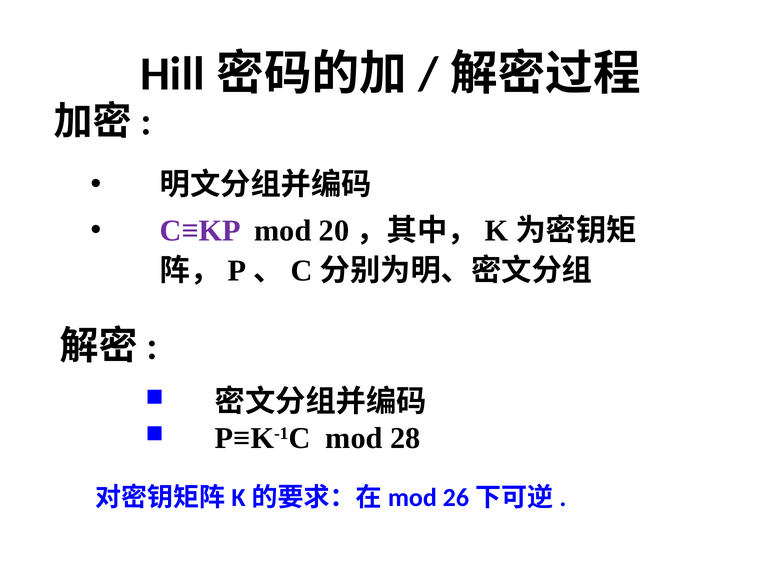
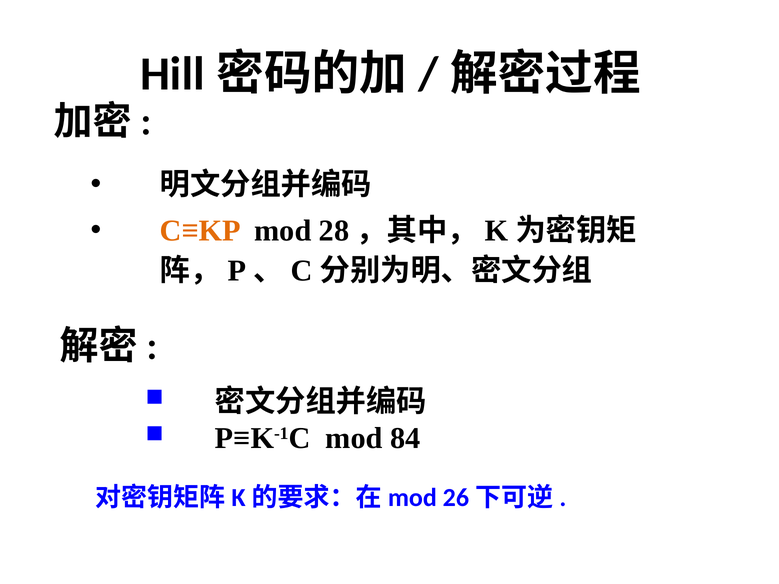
C≡KP colour: purple -> orange (200, 231)
20: 20 -> 28 (334, 231)
28: 28 -> 84 (405, 439)
